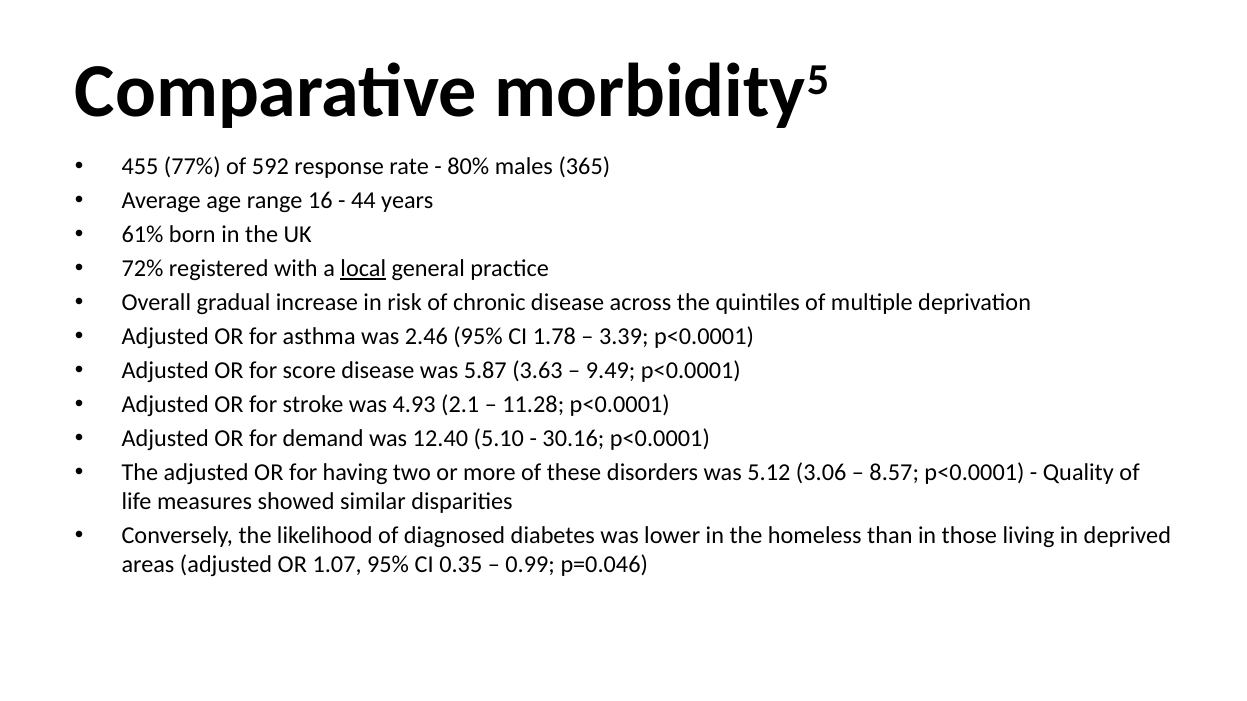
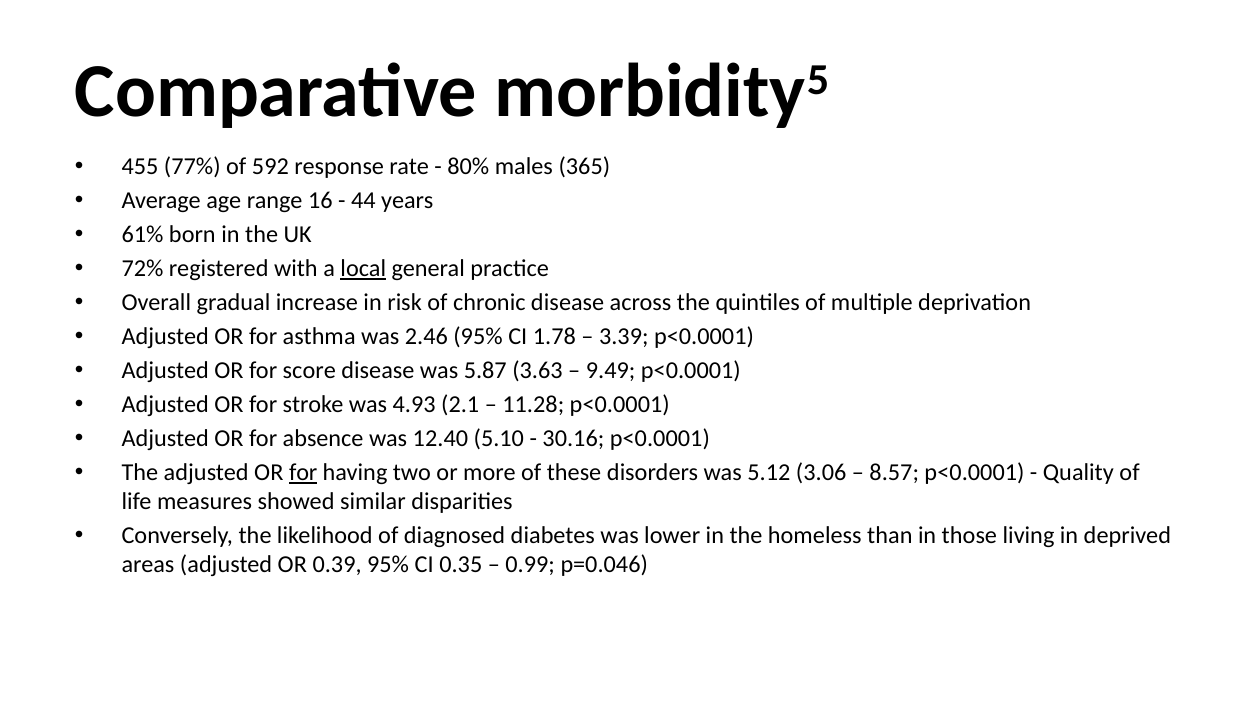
demand: demand -> absence (323, 439)
for underline: none -> present (303, 473)
1.07: 1.07 -> 0.39 (337, 565)
